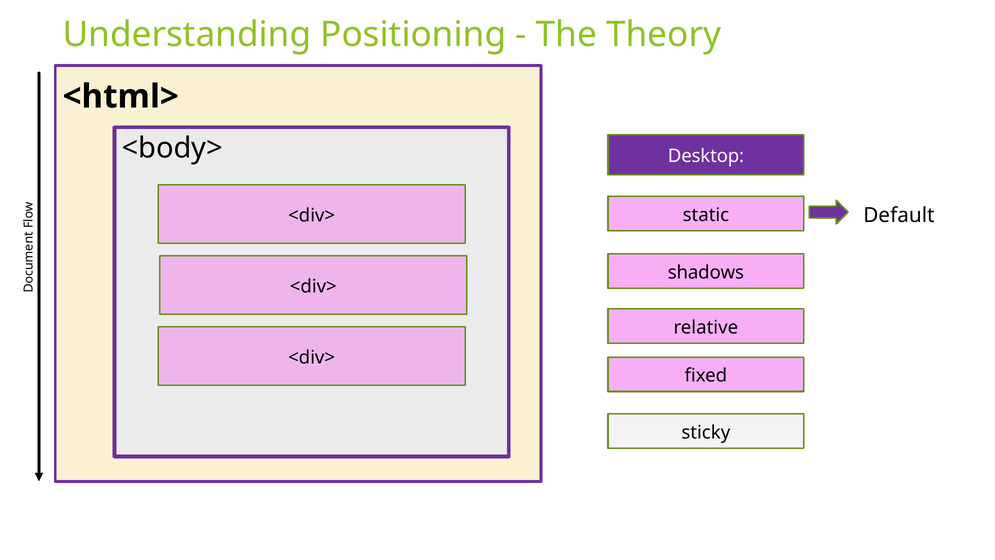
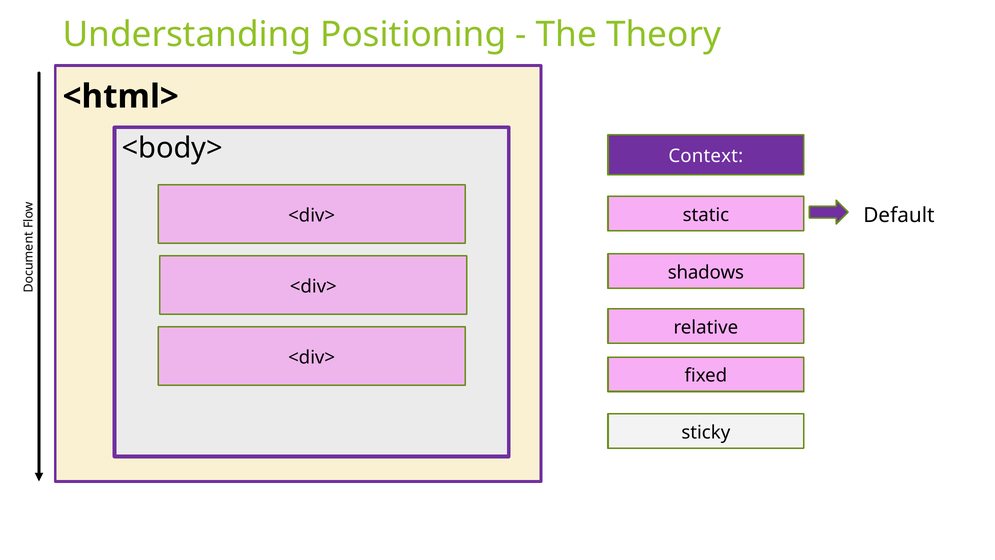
Desktop: Desktop -> Context (706, 156)
